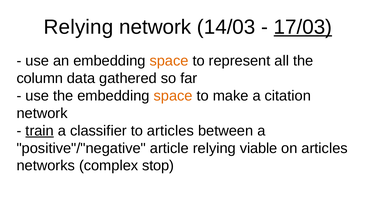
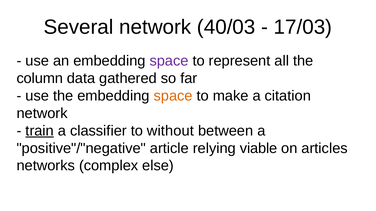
Relying: Relying -> Several (79, 27)
14/03: 14/03 -> 40/03 (226, 27)
17/03 underline: present -> none (303, 27)
space colour: orange -> purple (169, 61)
to articles: articles -> without (170, 131)
stop: stop -> else (158, 166)
